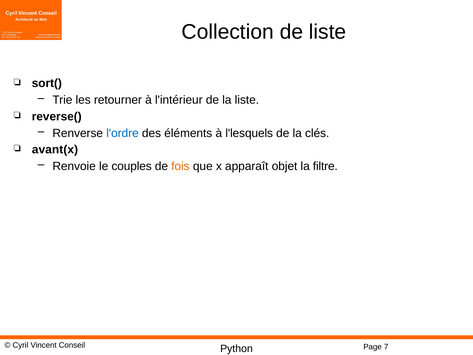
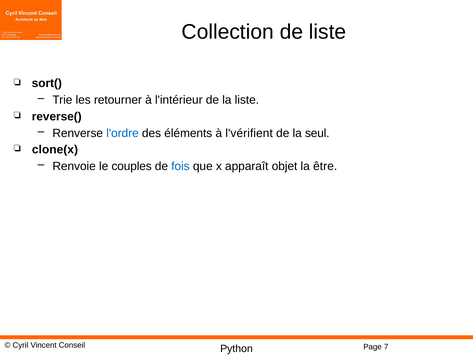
l'lesquels: l'lesquels -> l'vérifient (249, 133)
clés: clés -> seul (317, 133)
avant(x: avant(x -> clone(x (55, 150)
fois colour: orange -> blue (180, 166)
filtre: filtre -> être (325, 166)
